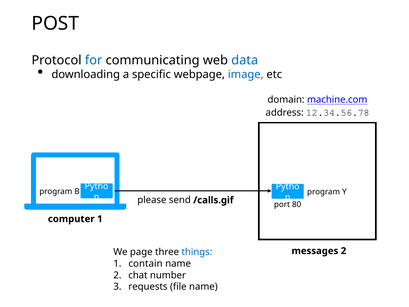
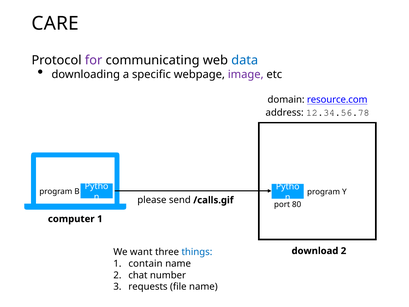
POST: POST -> CARE (55, 24)
for colour: blue -> purple (94, 60)
image colour: blue -> purple (246, 74)
machine.com: machine.com -> resource.com (337, 100)
messages: messages -> download (315, 251)
page: page -> want (141, 252)
